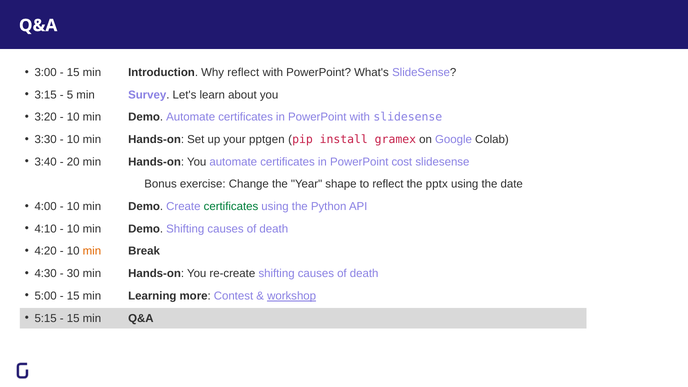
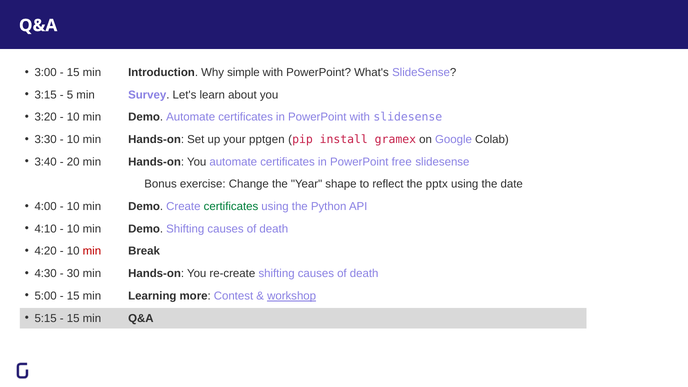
Why reflect: reflect -> simple (243, 72)
cost: cost -> free (402, 162)
min colour: orange -> red (92, 251)
